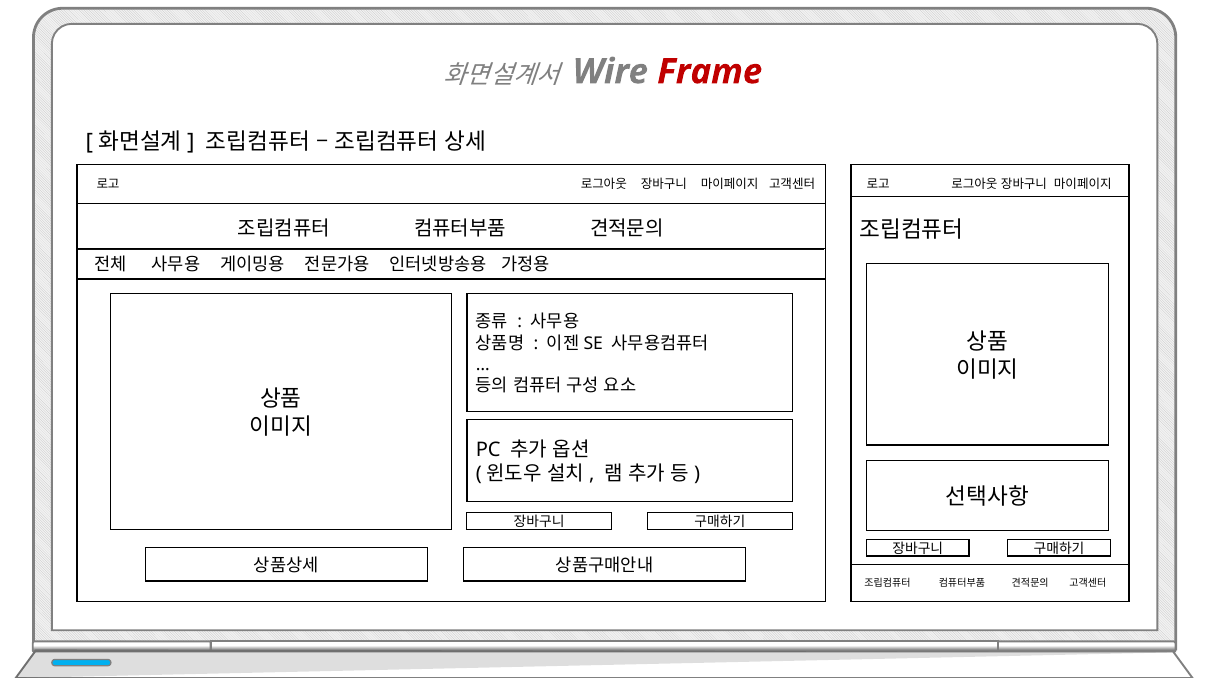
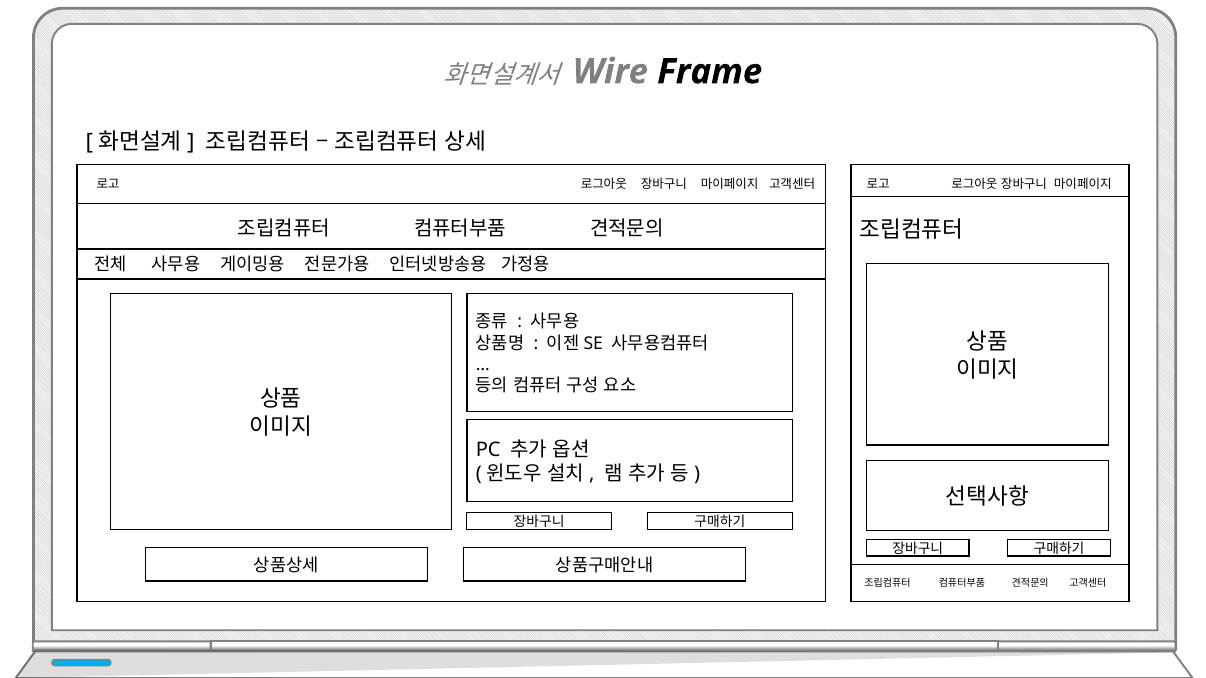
Frame colour: red -> black (710, 72)
